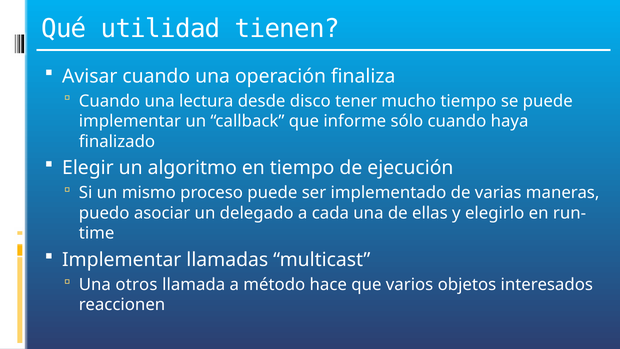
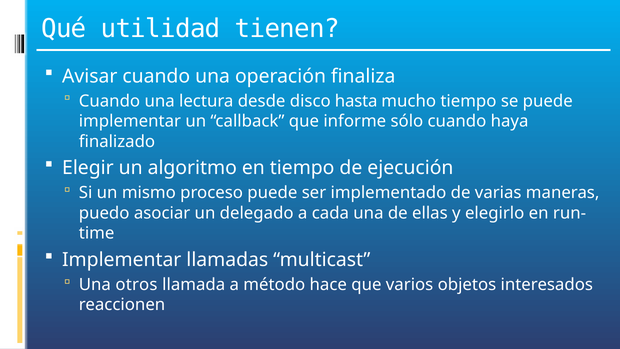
tener: tener -> hasta (356, 101)
